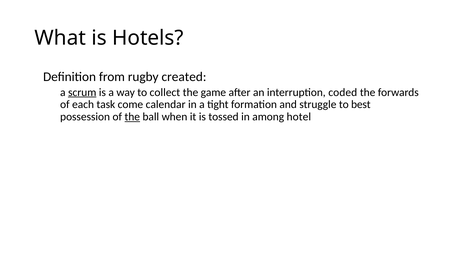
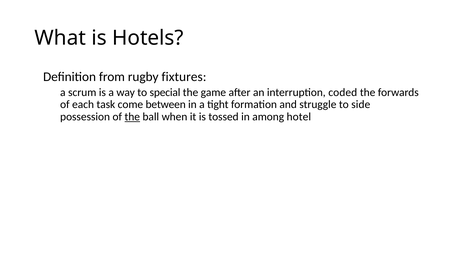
created: created -> fixtures (184, 77)
scrum underline: present -> none (82, 92)
collect: collect -> special (165, 92)
calendar: calendar -> between (166, 105)
best: best -> side (361, 105)
